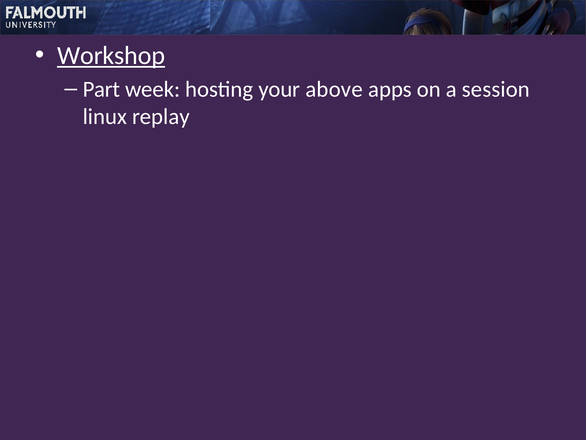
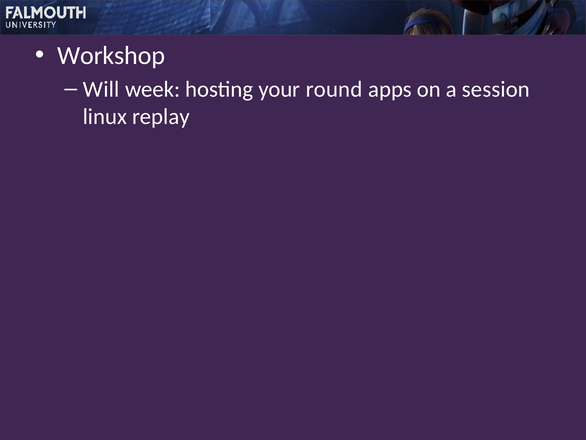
Workshop underline: present -> none (111, 56)
Part: Part -> Will (101, 89)
above: above -> round (334, 89)
